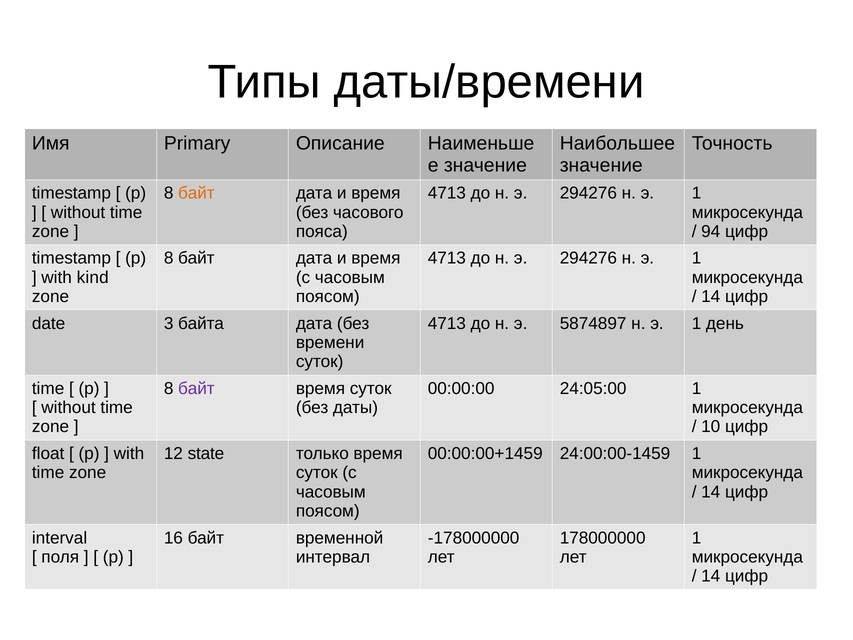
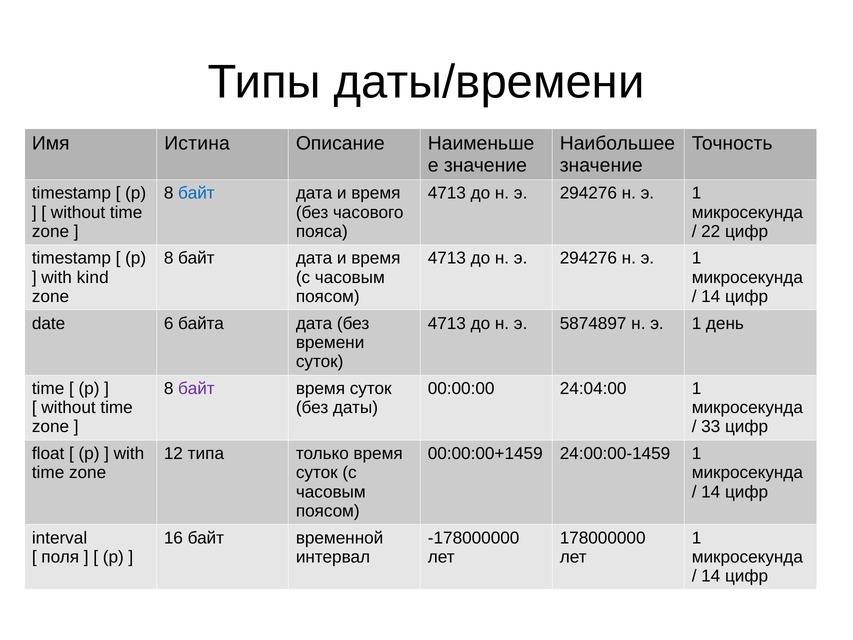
Primary: Primary -> Истина (197, 143)
байт colour: orange -> blue (196, 193)
94: 94 -> 22 (711, 231)
3: 3 -> 6 (169, 323)
24:05:00: 24:05:00 -> 24:04:00 (593, 388)
10: 10 -> 33 (711, 427)
state: state -> типа (206, 453)
